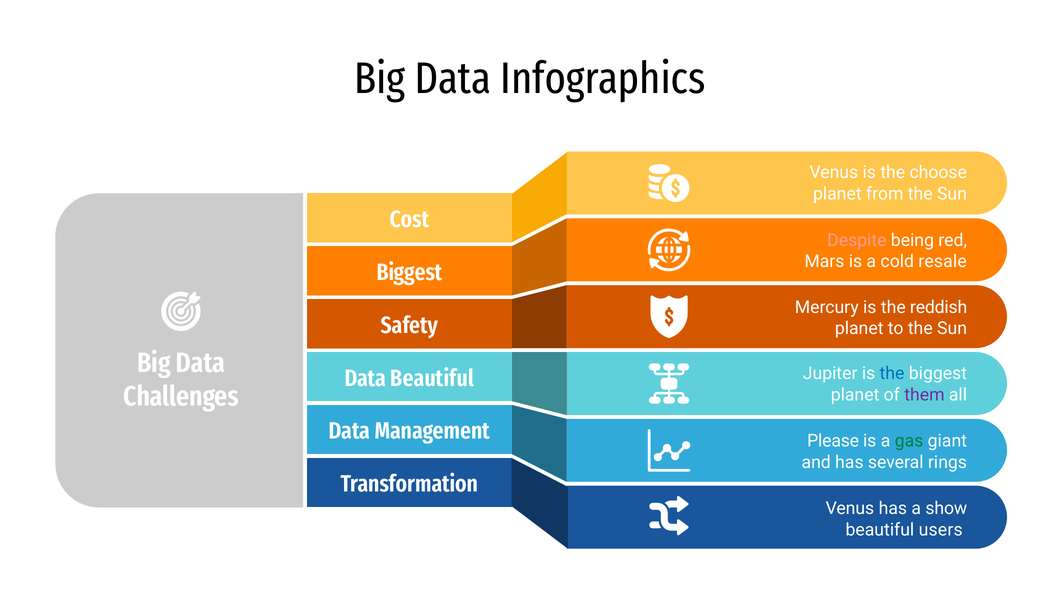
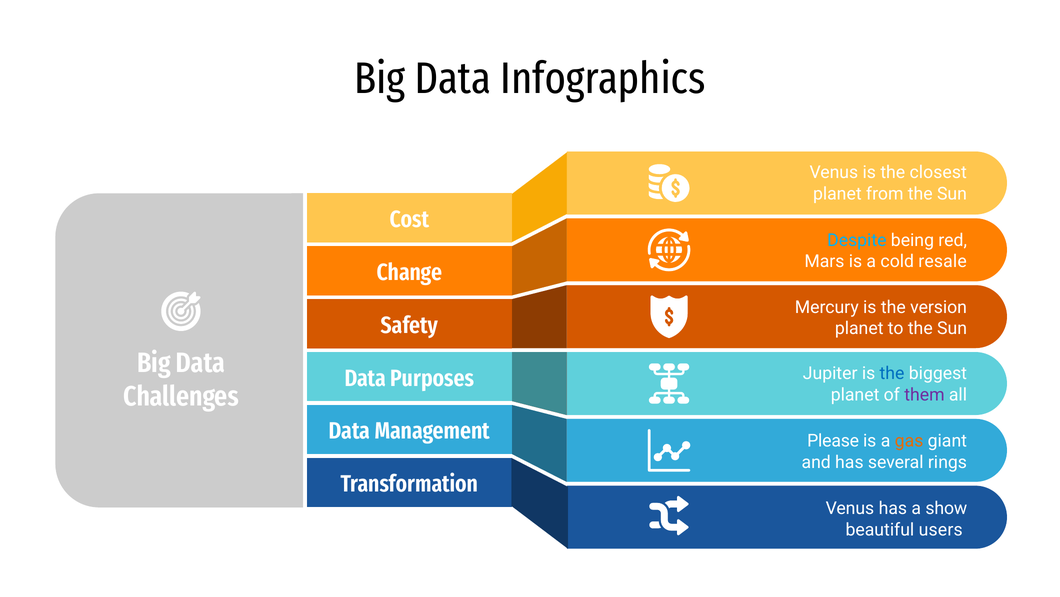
choose: choose -> closest (938, 172)
Despite colour: pink -> light blue (857, 240)
Biggest: Biggest -> Change (410, 272)
reddish: reddish -> version (939, 307)
Data Beautiful: Beautiful -> Purposes (432, 378)
gas colour: green -> orange (909, 440)
